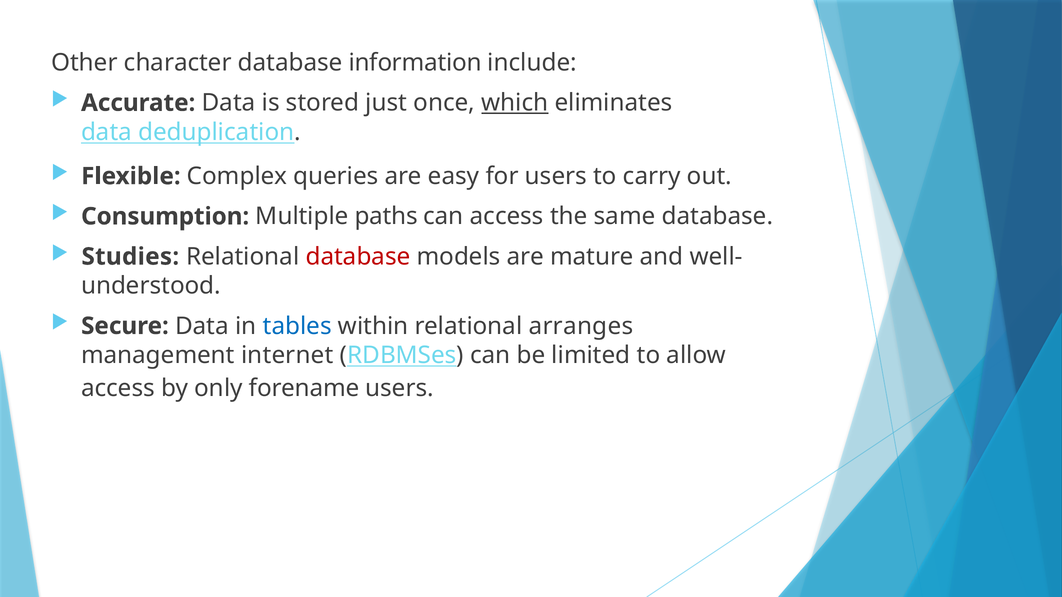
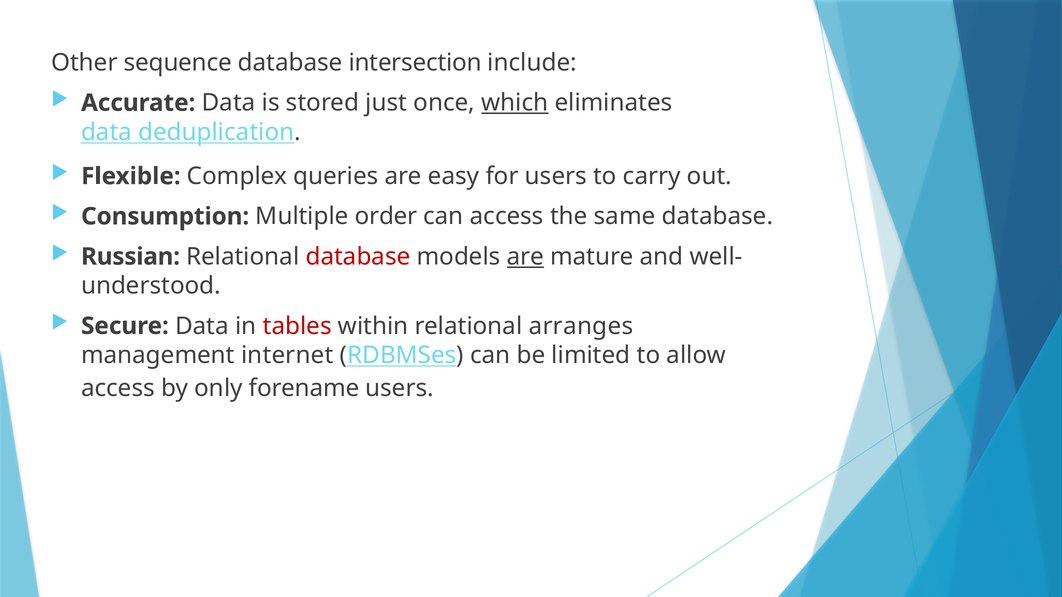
character: character -> sequence (178, 63)
information: information -> intersection (415, 63)
paths: paths -> order (386, 217)
Studies: Studies -> Russian (131, 257)
are underline: none -> present (525, 257)
tables colour: blue -> red (297, 326)
